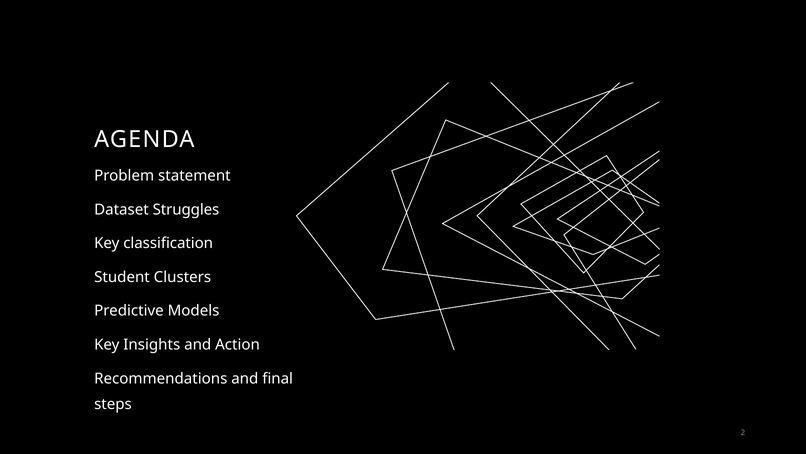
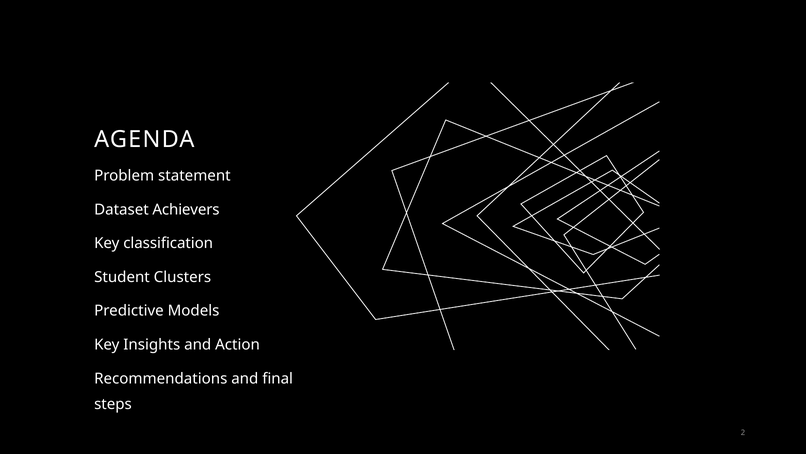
Struggles: Struggles -> Achievers (186, 209)
